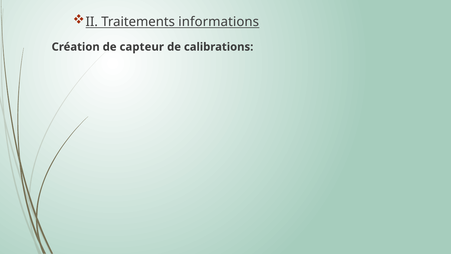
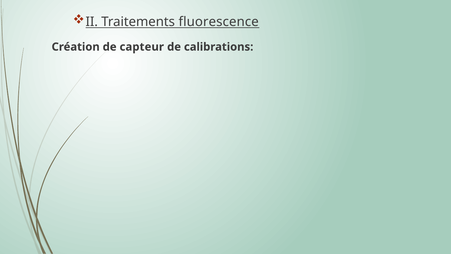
informations: informations -> fluorescence (219, 22)
